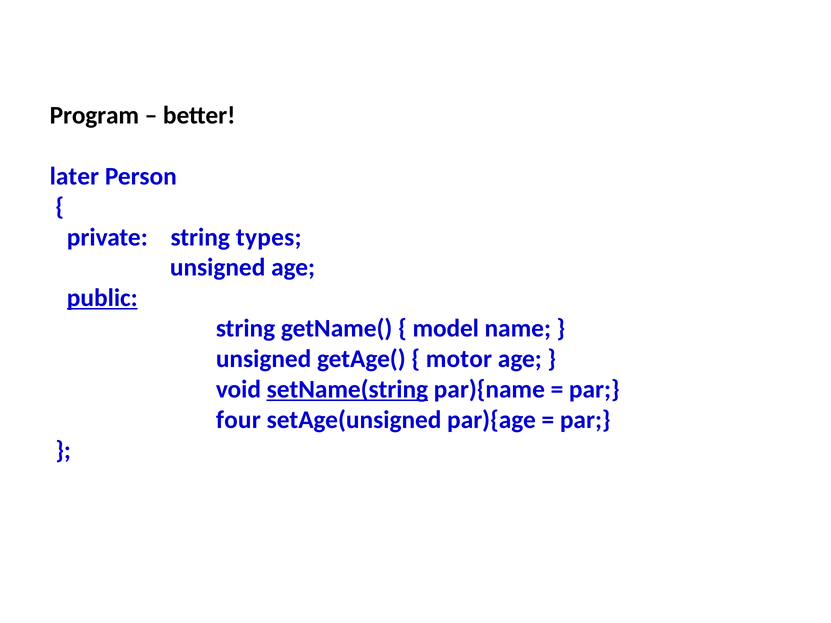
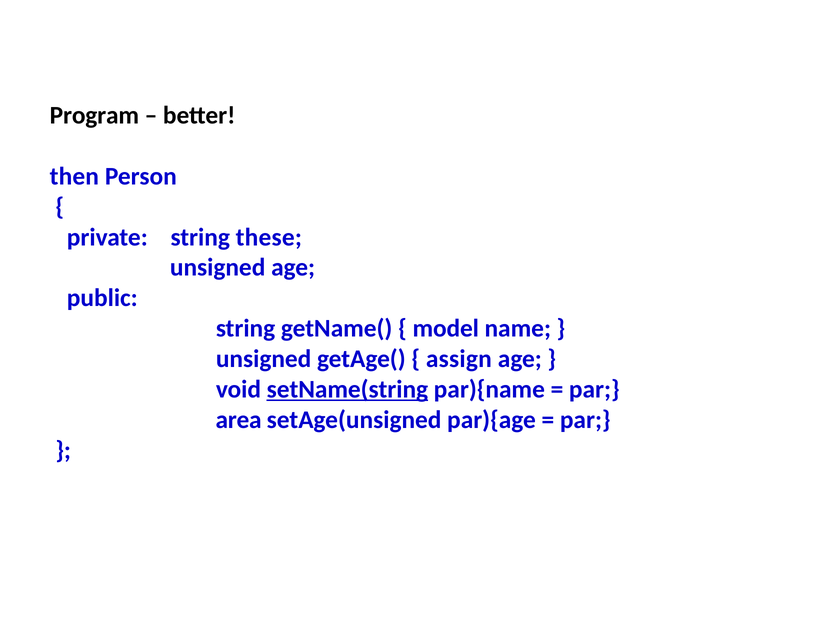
later: later -> then (74, 176)
types: types -> these (269, 237)
public underline: present -> none (102, 298)
motor: motor -> assign (459, 359)
four: four -> area (239, 420)
